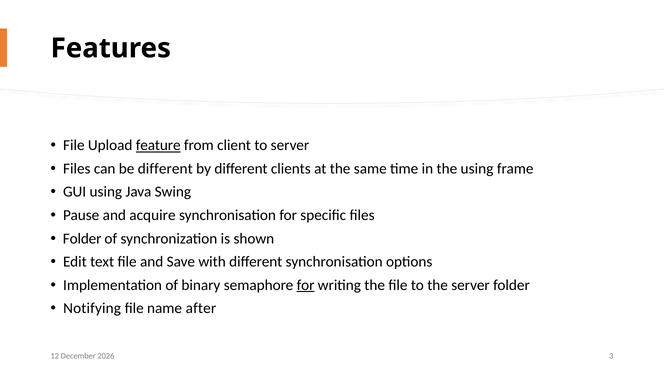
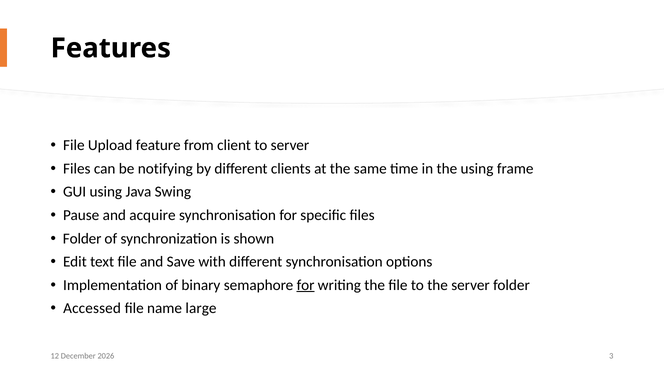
feature underline: present -> none (158, 146)
be different: different -> notifying (165, 169)
Notifying: Notifying -> Accessed (92, 309)
after: after -> large (201, 309)
